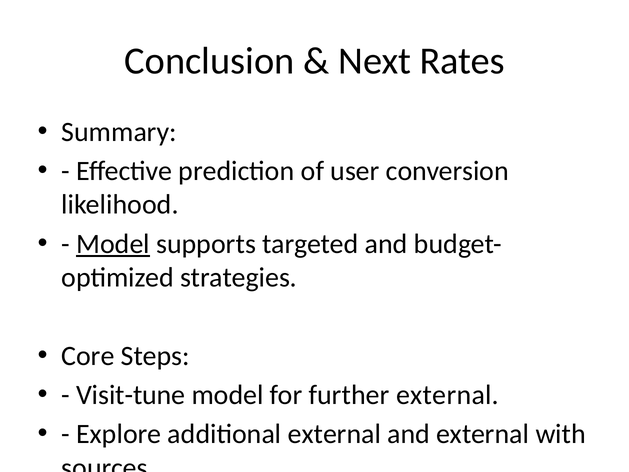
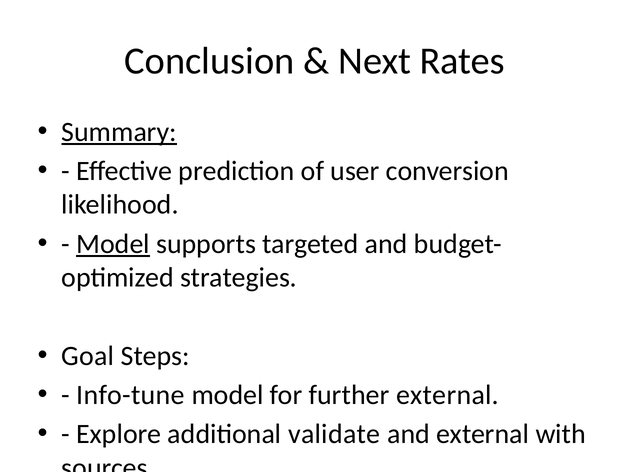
Summary underline: none -> present (119, 132)
Core: Core -> Goal (88, 356)
Visit-tune: Visit-tune -> Info-tune (131, 395)
additional external: external -> validate (334, 434)
